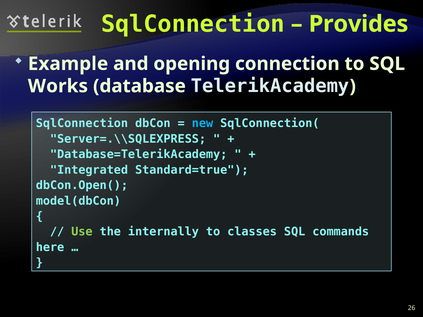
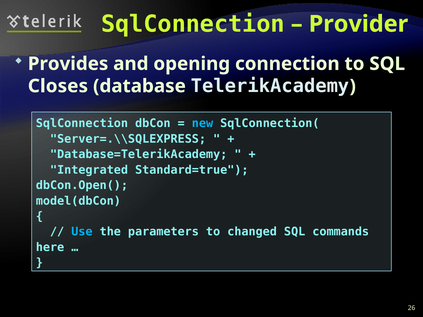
Provides: Provides -> Provider (358, 24)
Example: Example -> Provides (68, 64)
Works: Works -> Closes (58, 86)
Use colour: light green -> light blue (82, 232)
internally: internally -> parameters (163, 232)
classes: classes -> changed (252, 232)
